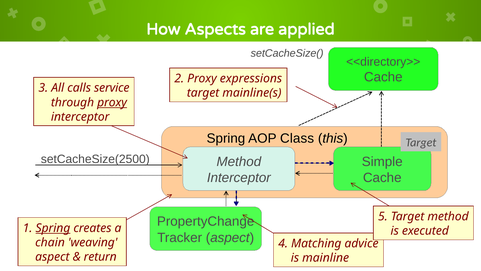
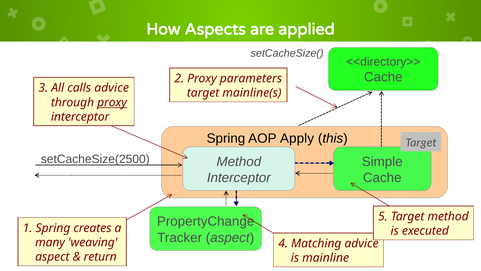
expressions: expressions -> parameters (251, 78)
calls service: service -> advice (112, 88)
Class: Class -> Apply (297, 138)
Spring underline: present -> none (53, 228)
chain: chain -> many (50, 242)
